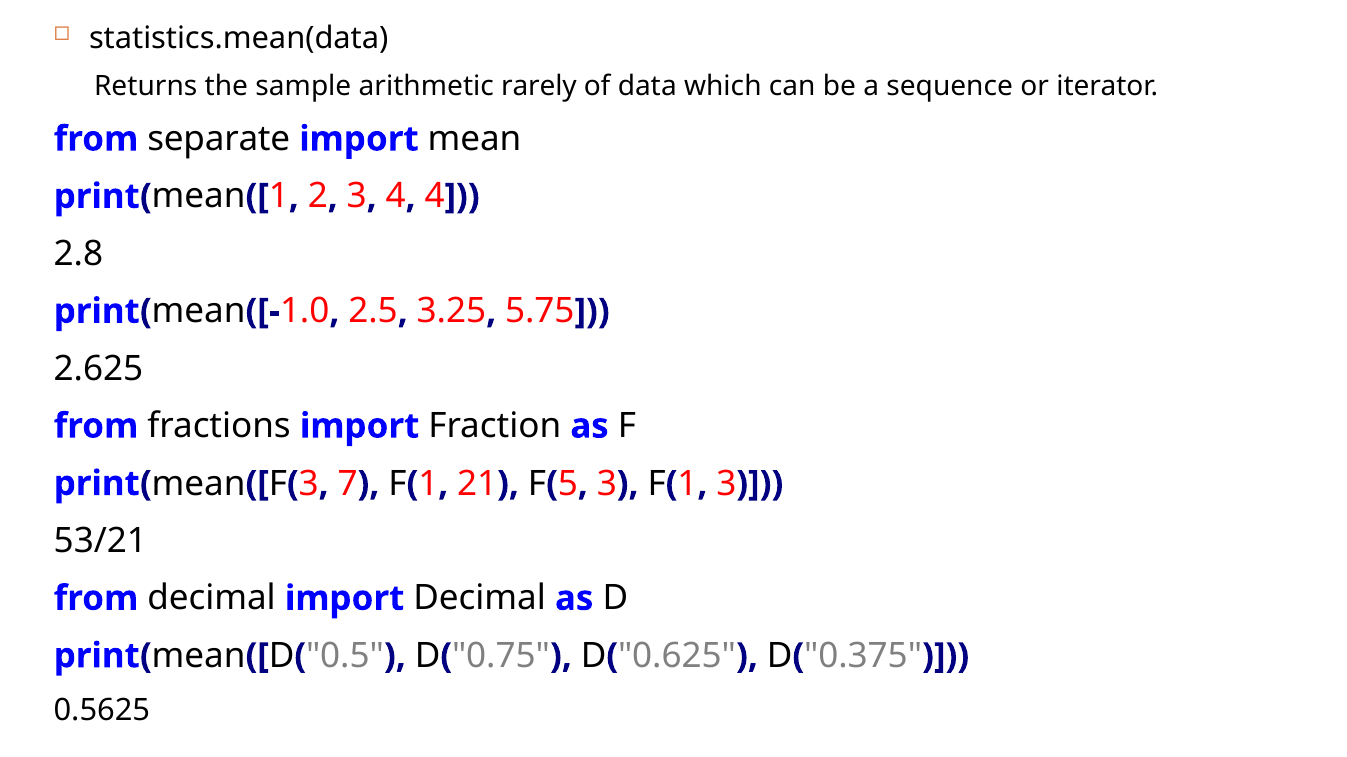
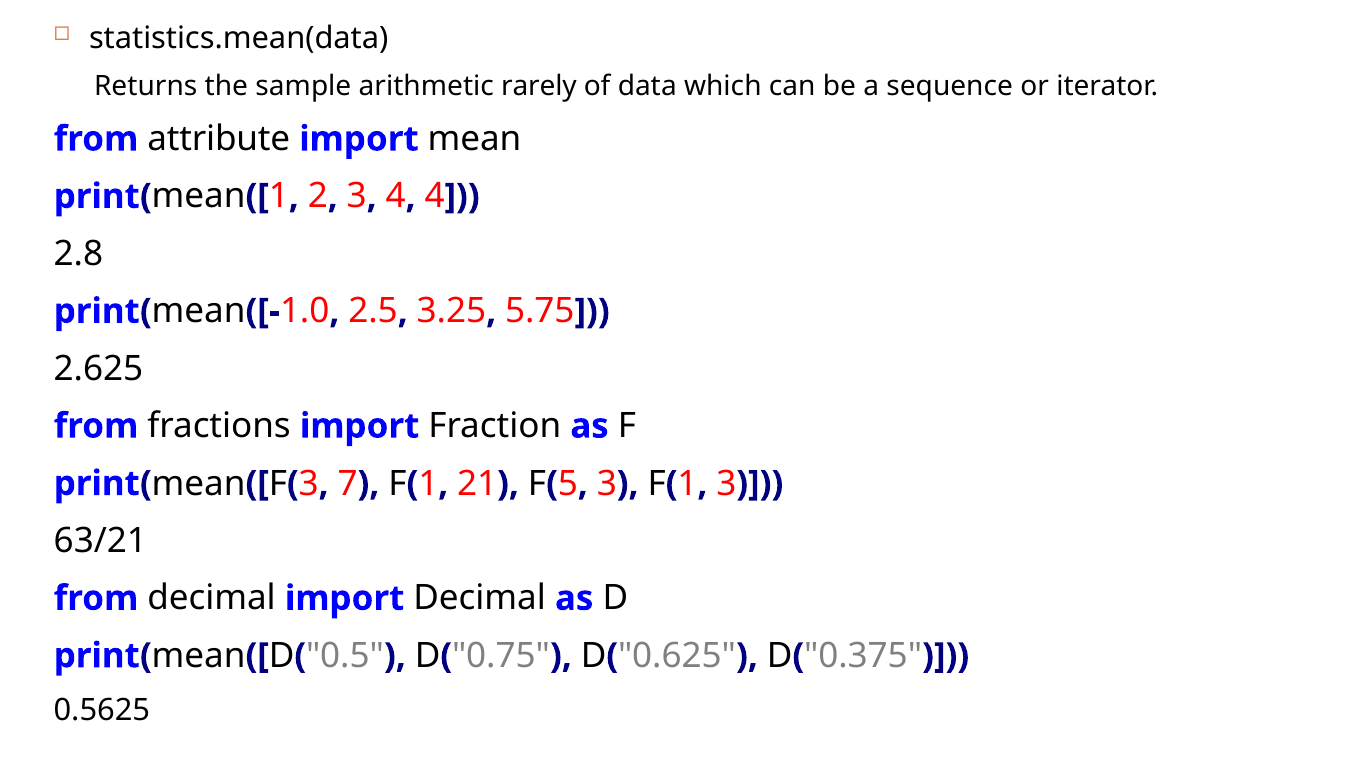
separate: separate -> attribute (219, 139)
53/21: 53/21 -> 63/21 (100, 541)
